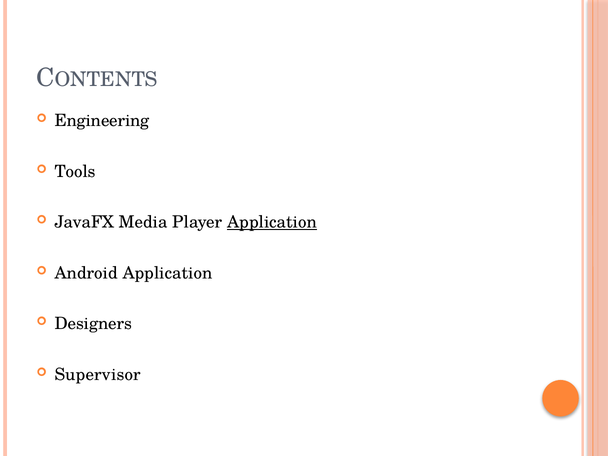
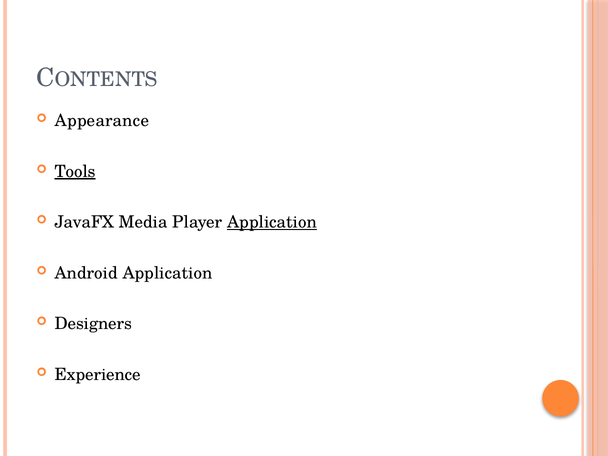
Engineering: Engineering -> Appearance (102, 121)
Tools underline: none -> present (75, 171)
Supervisor: Supervisor -> Experience (98, 374)
